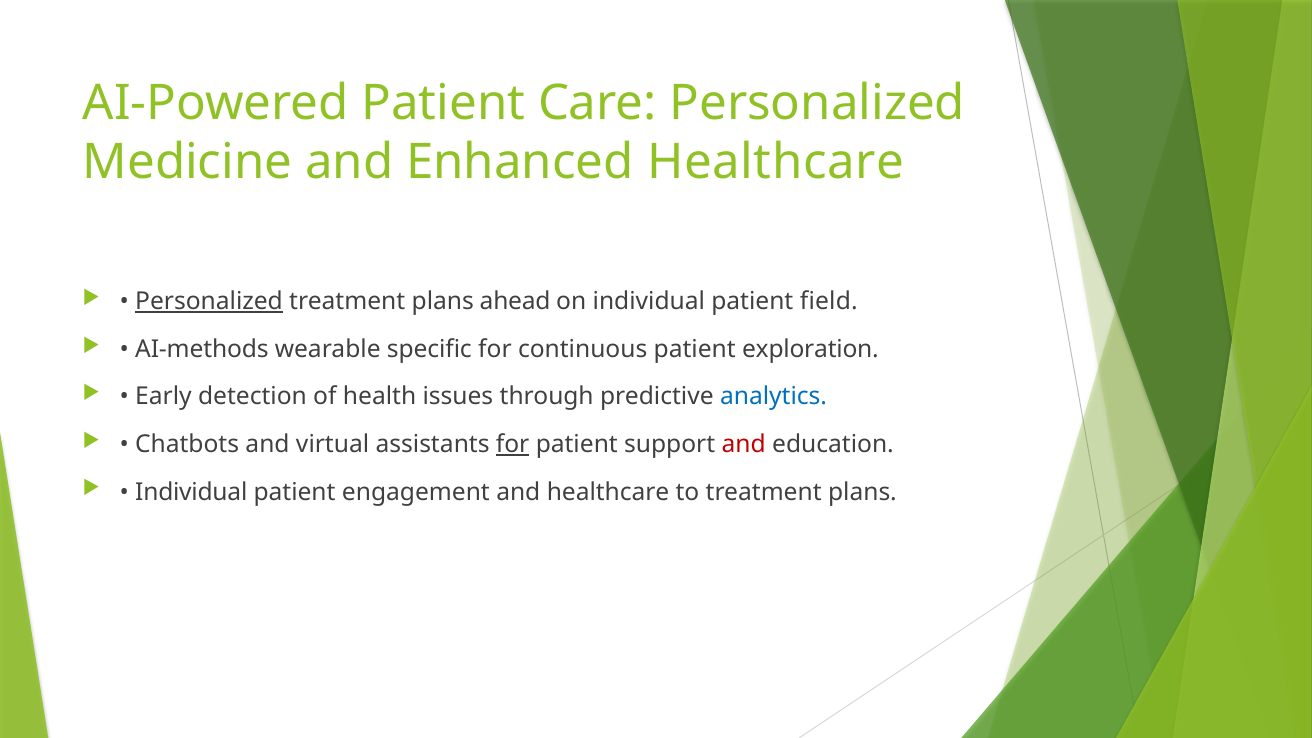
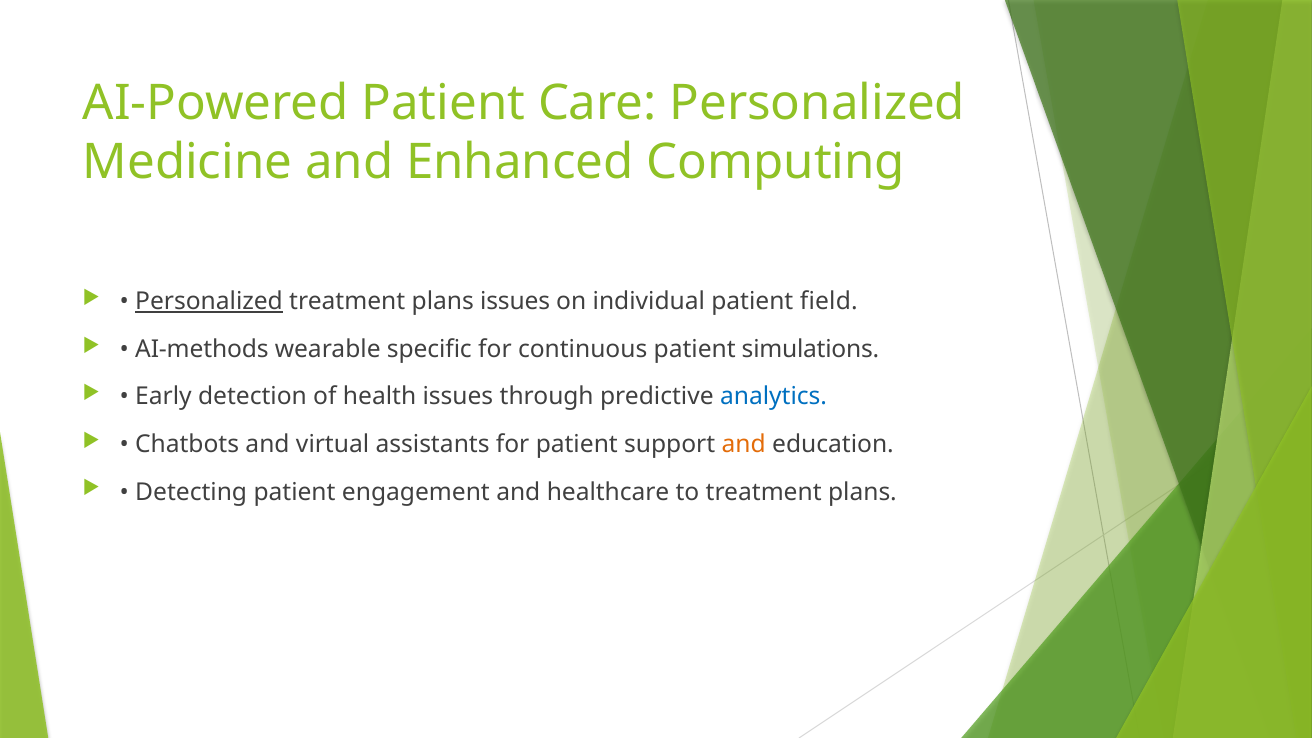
Enhanced Healthcare: Healthcare -> Computing (776, 163)
plans ahead: ahead -> issues (515, 302)
exploration: exploration -> simulations (810, 349)
for underline: present -> none (513, 444)
and colour: red -> orange (744, 444)
Individual: Individual -> Detecting (191, 492)
